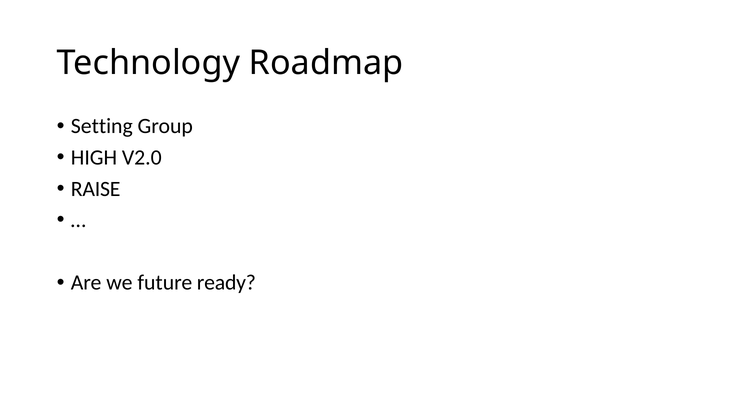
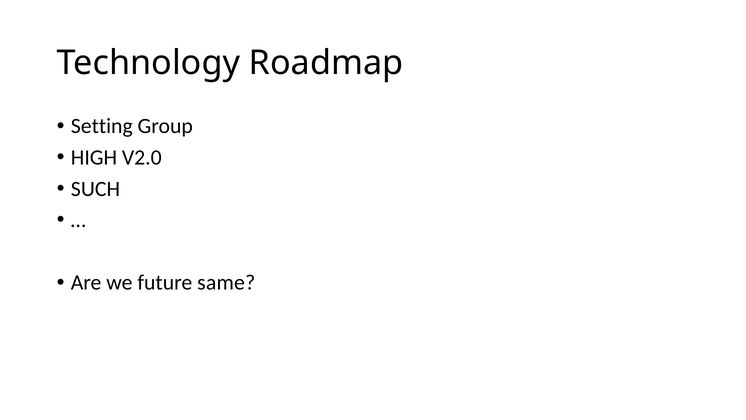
RAISE: RAISE -> SUCH (95, 189)
ready: ready -> same (226, 283)
